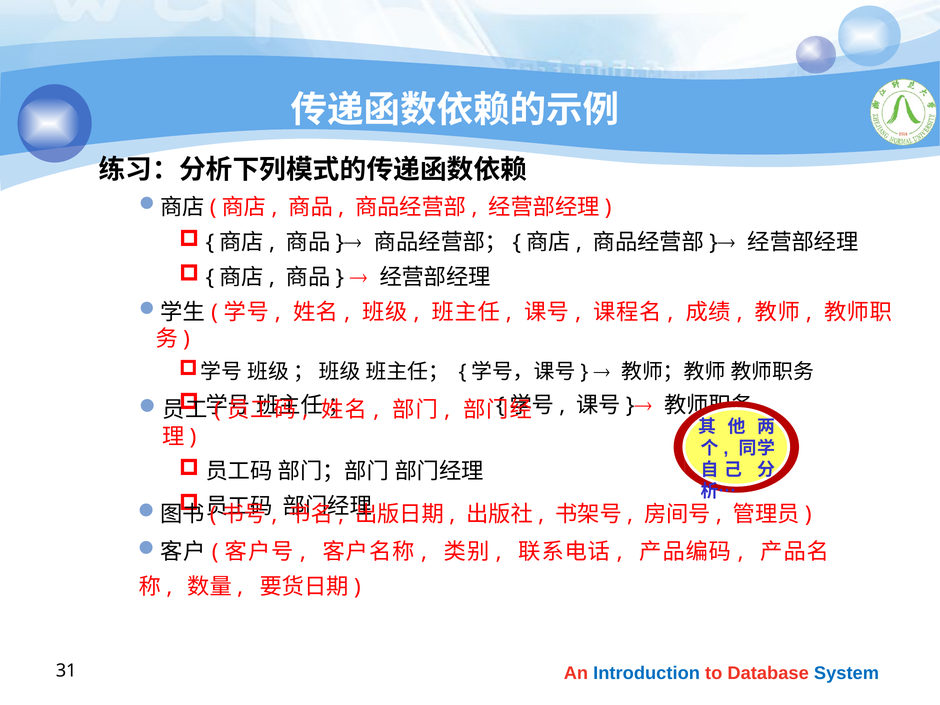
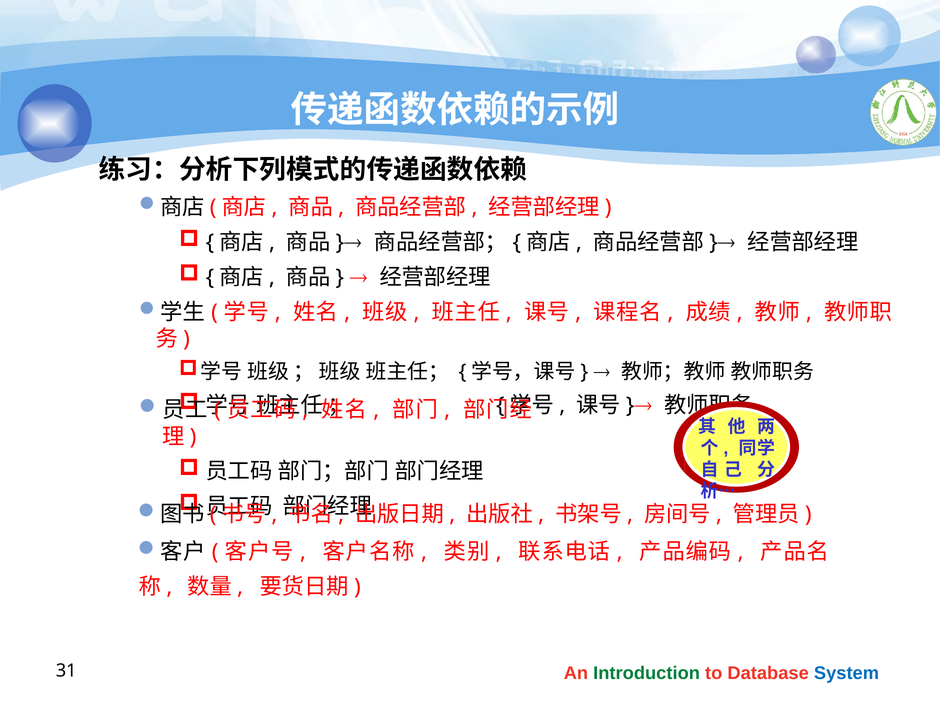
Introduction colour: blue -> green (647, 673)
